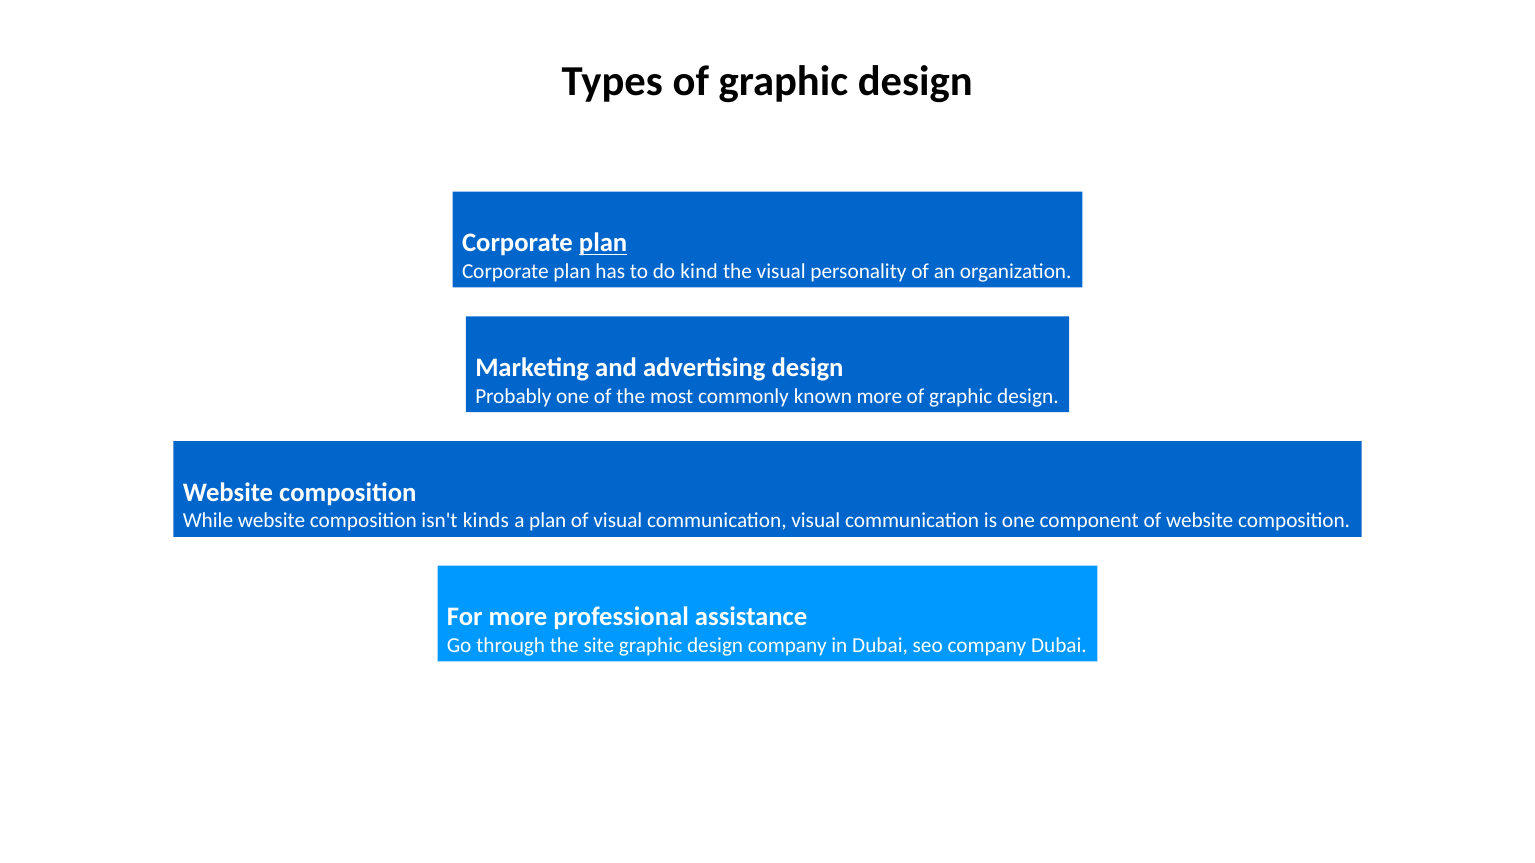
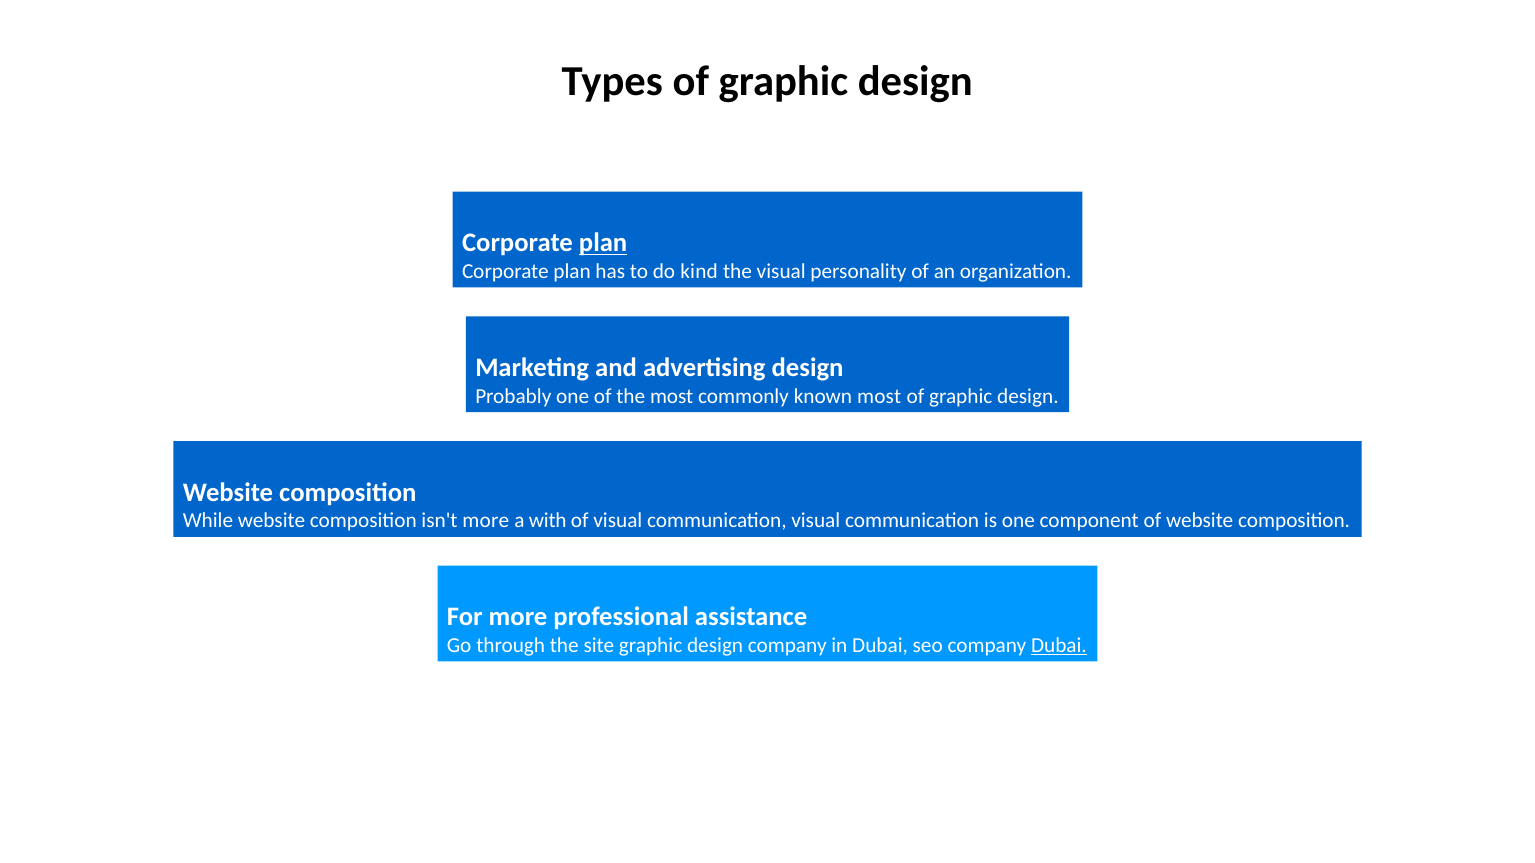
known more: more -> most (879, 396)
isn't kinds: kinds -> more (486, 521)
a plan: plan -> with (548, 521)
Dubai underline: none -> present (1059, 646)
